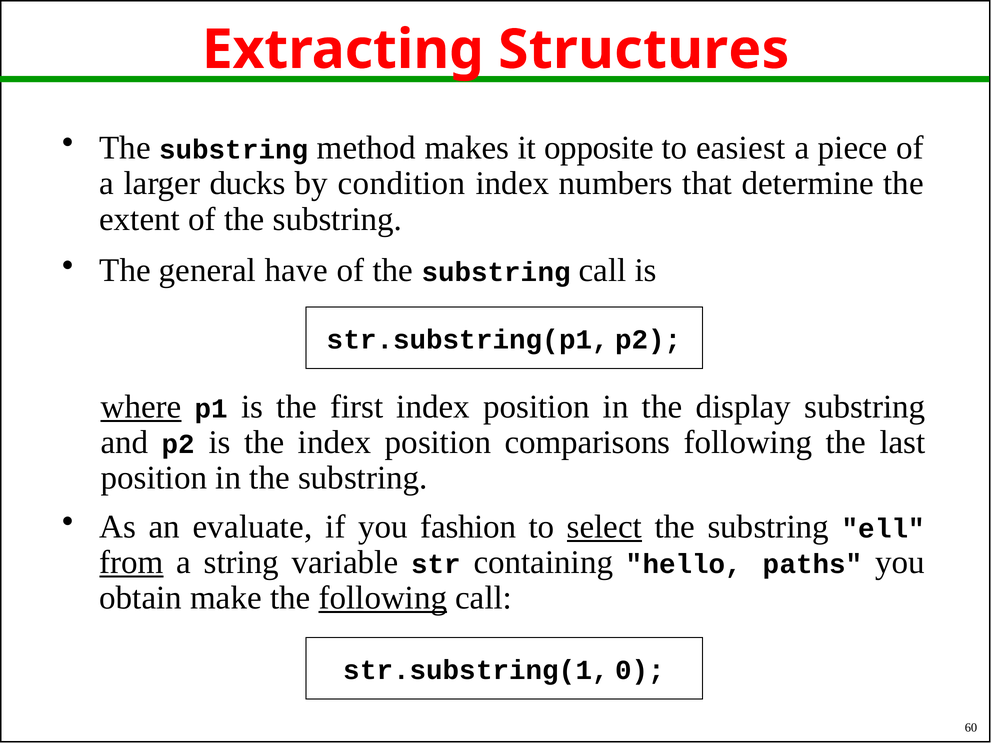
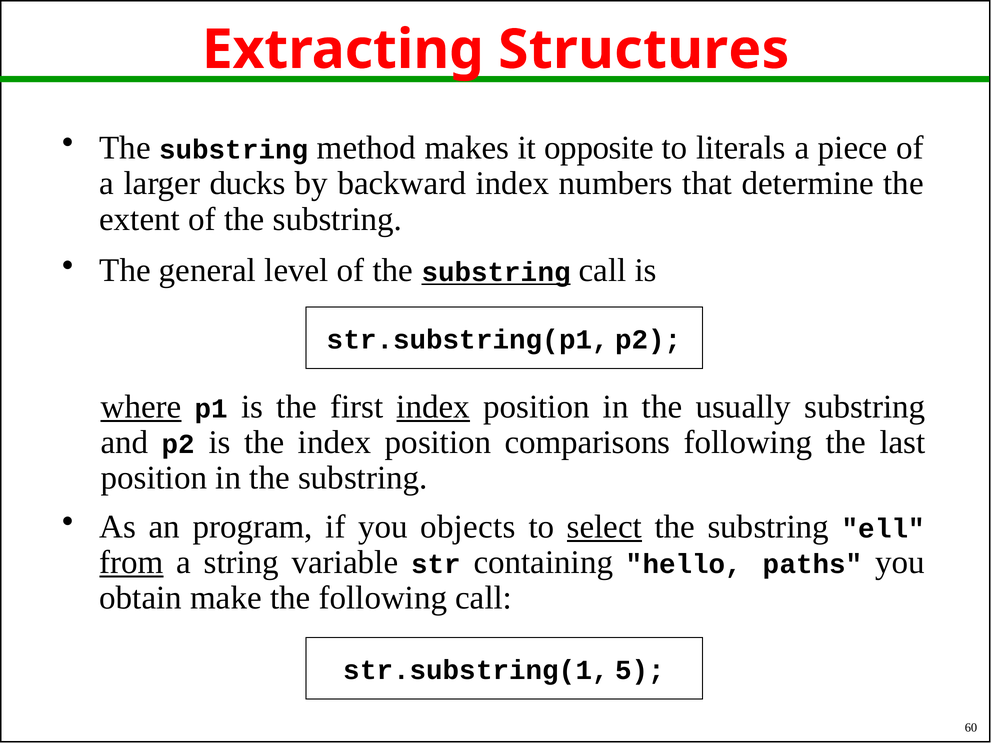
easiest: easiest -> literals (741, 148)
condition: condition -> backward (402, 184)
have: have -> level (296, 271)
substring underline: none -> present (496, 272)
index underline: none -> present (433, 407)
display: display -> usually (743, 407)
evaluate: evaluate -> program (253, 527)
fashion: fashion -> objects (468, 527)
following underline: present -> none (383, 598)
0: 0 -> 5 (640, 670)
